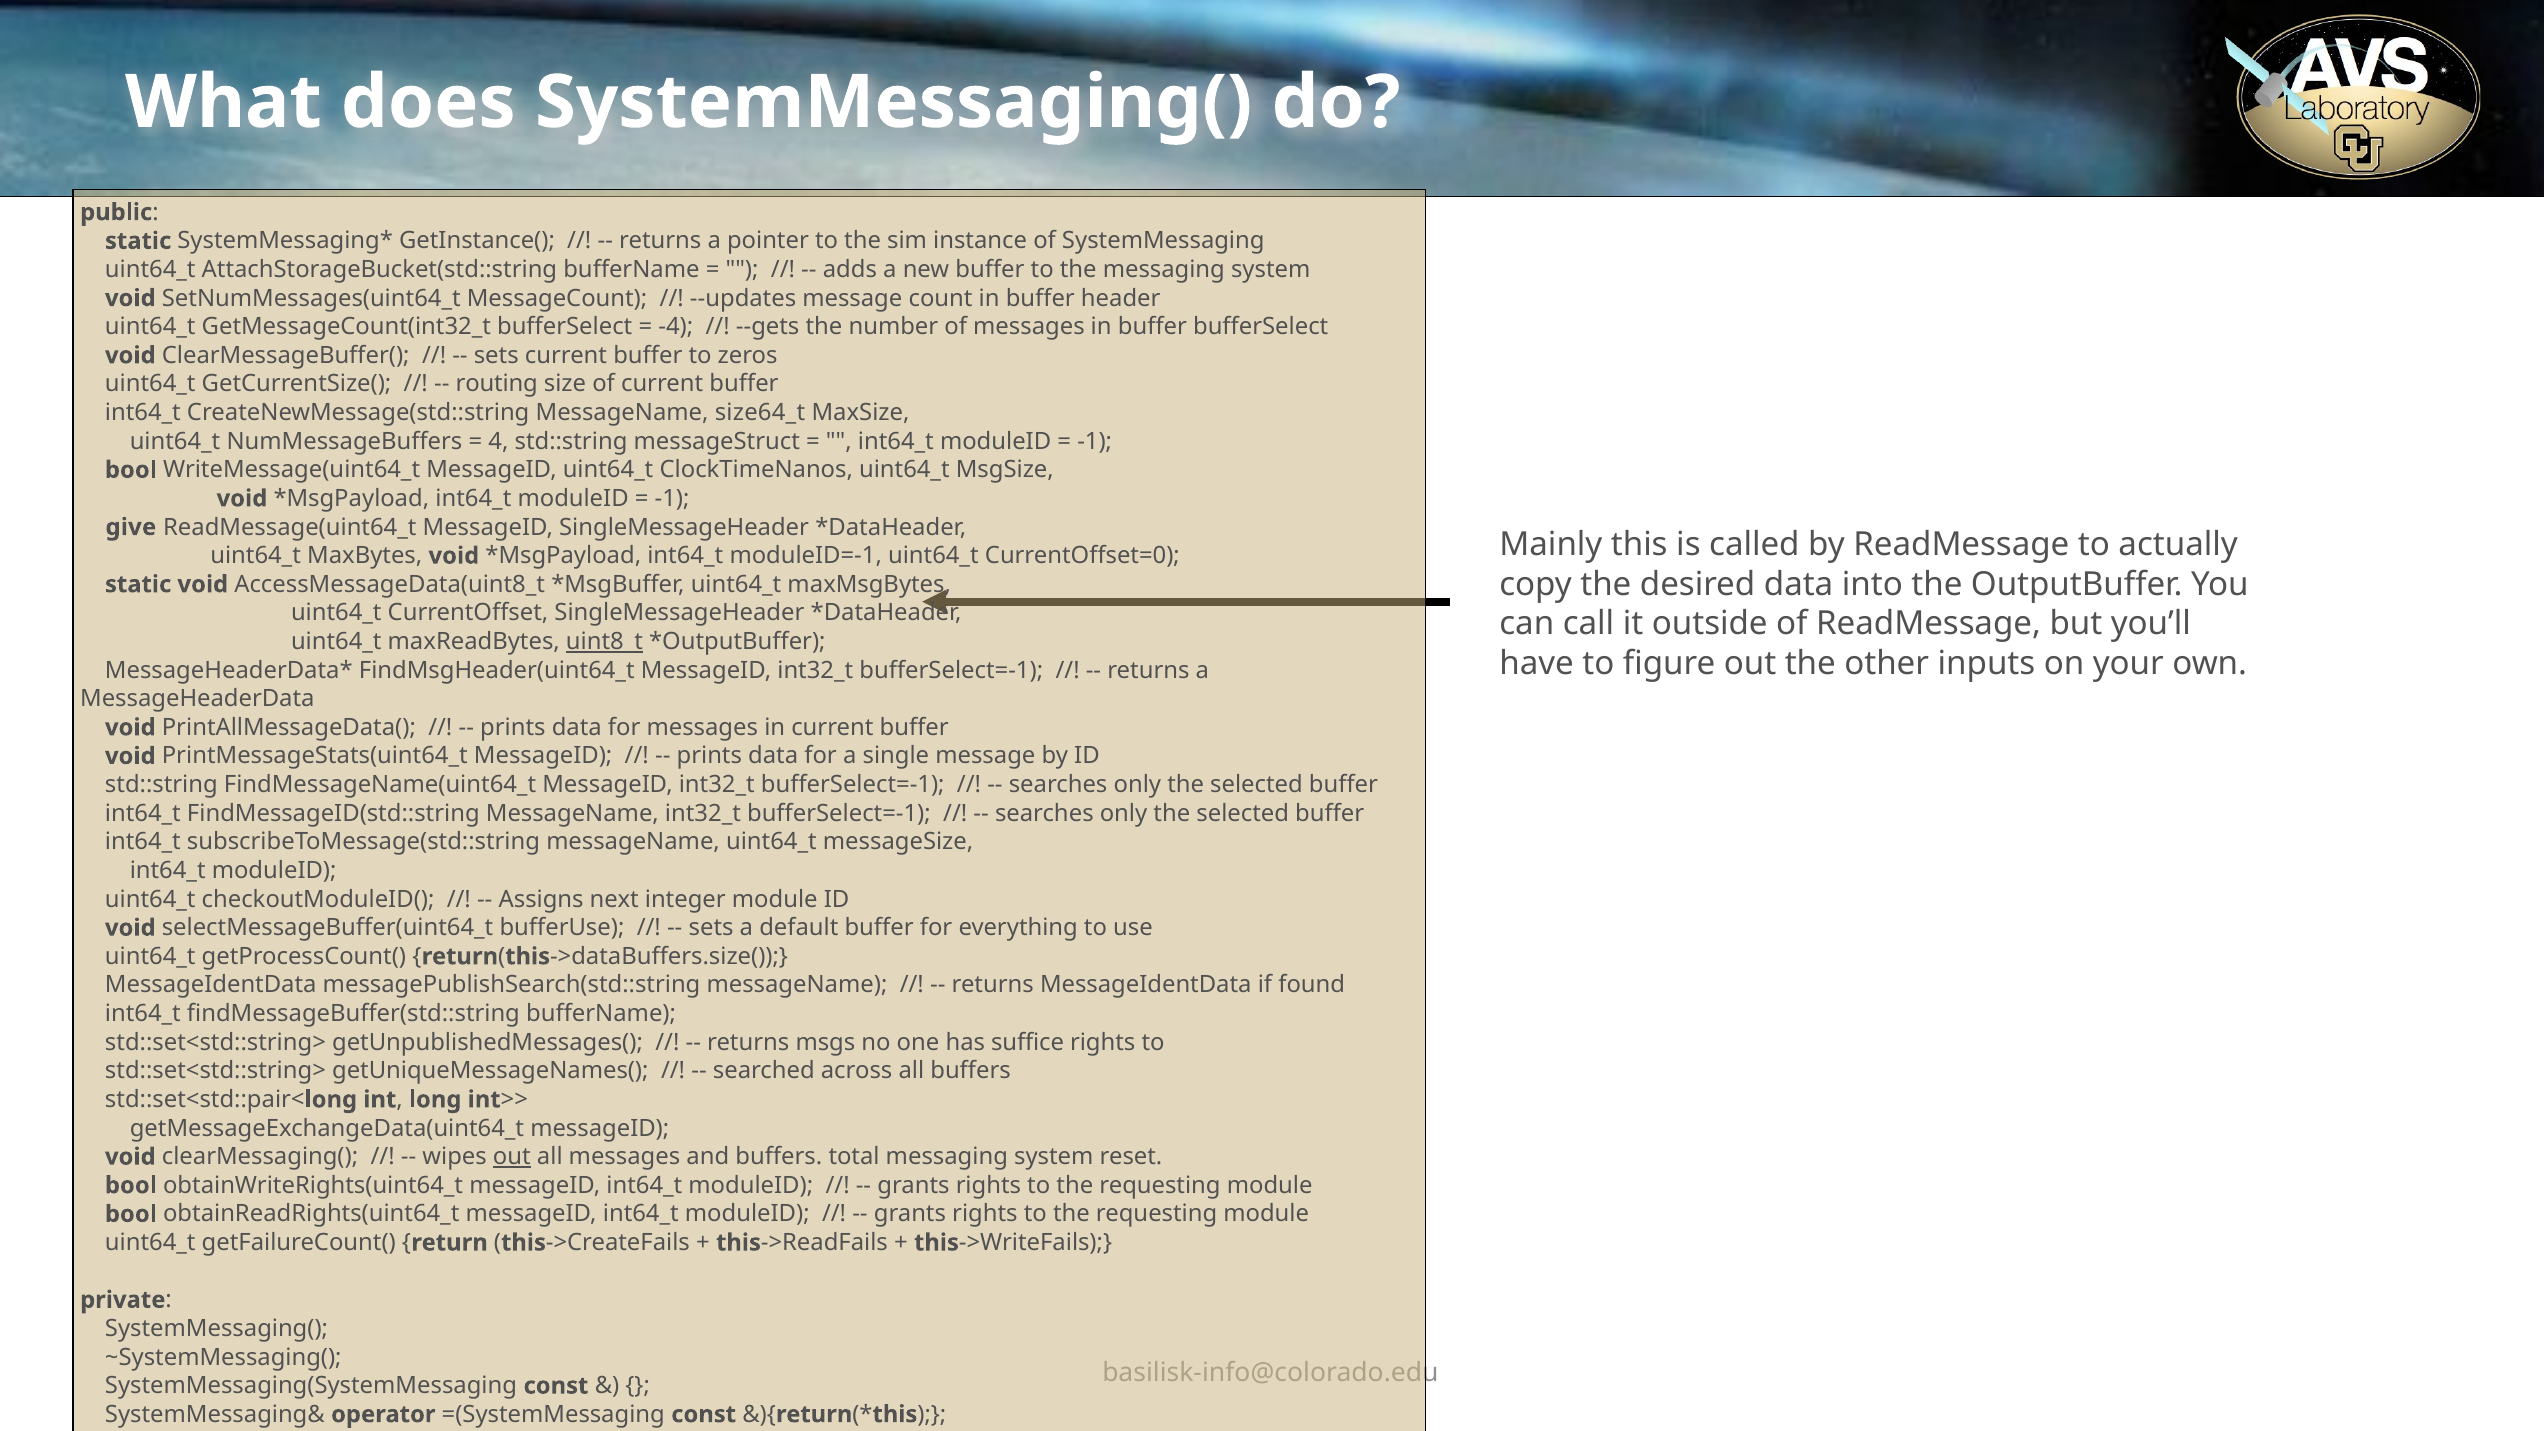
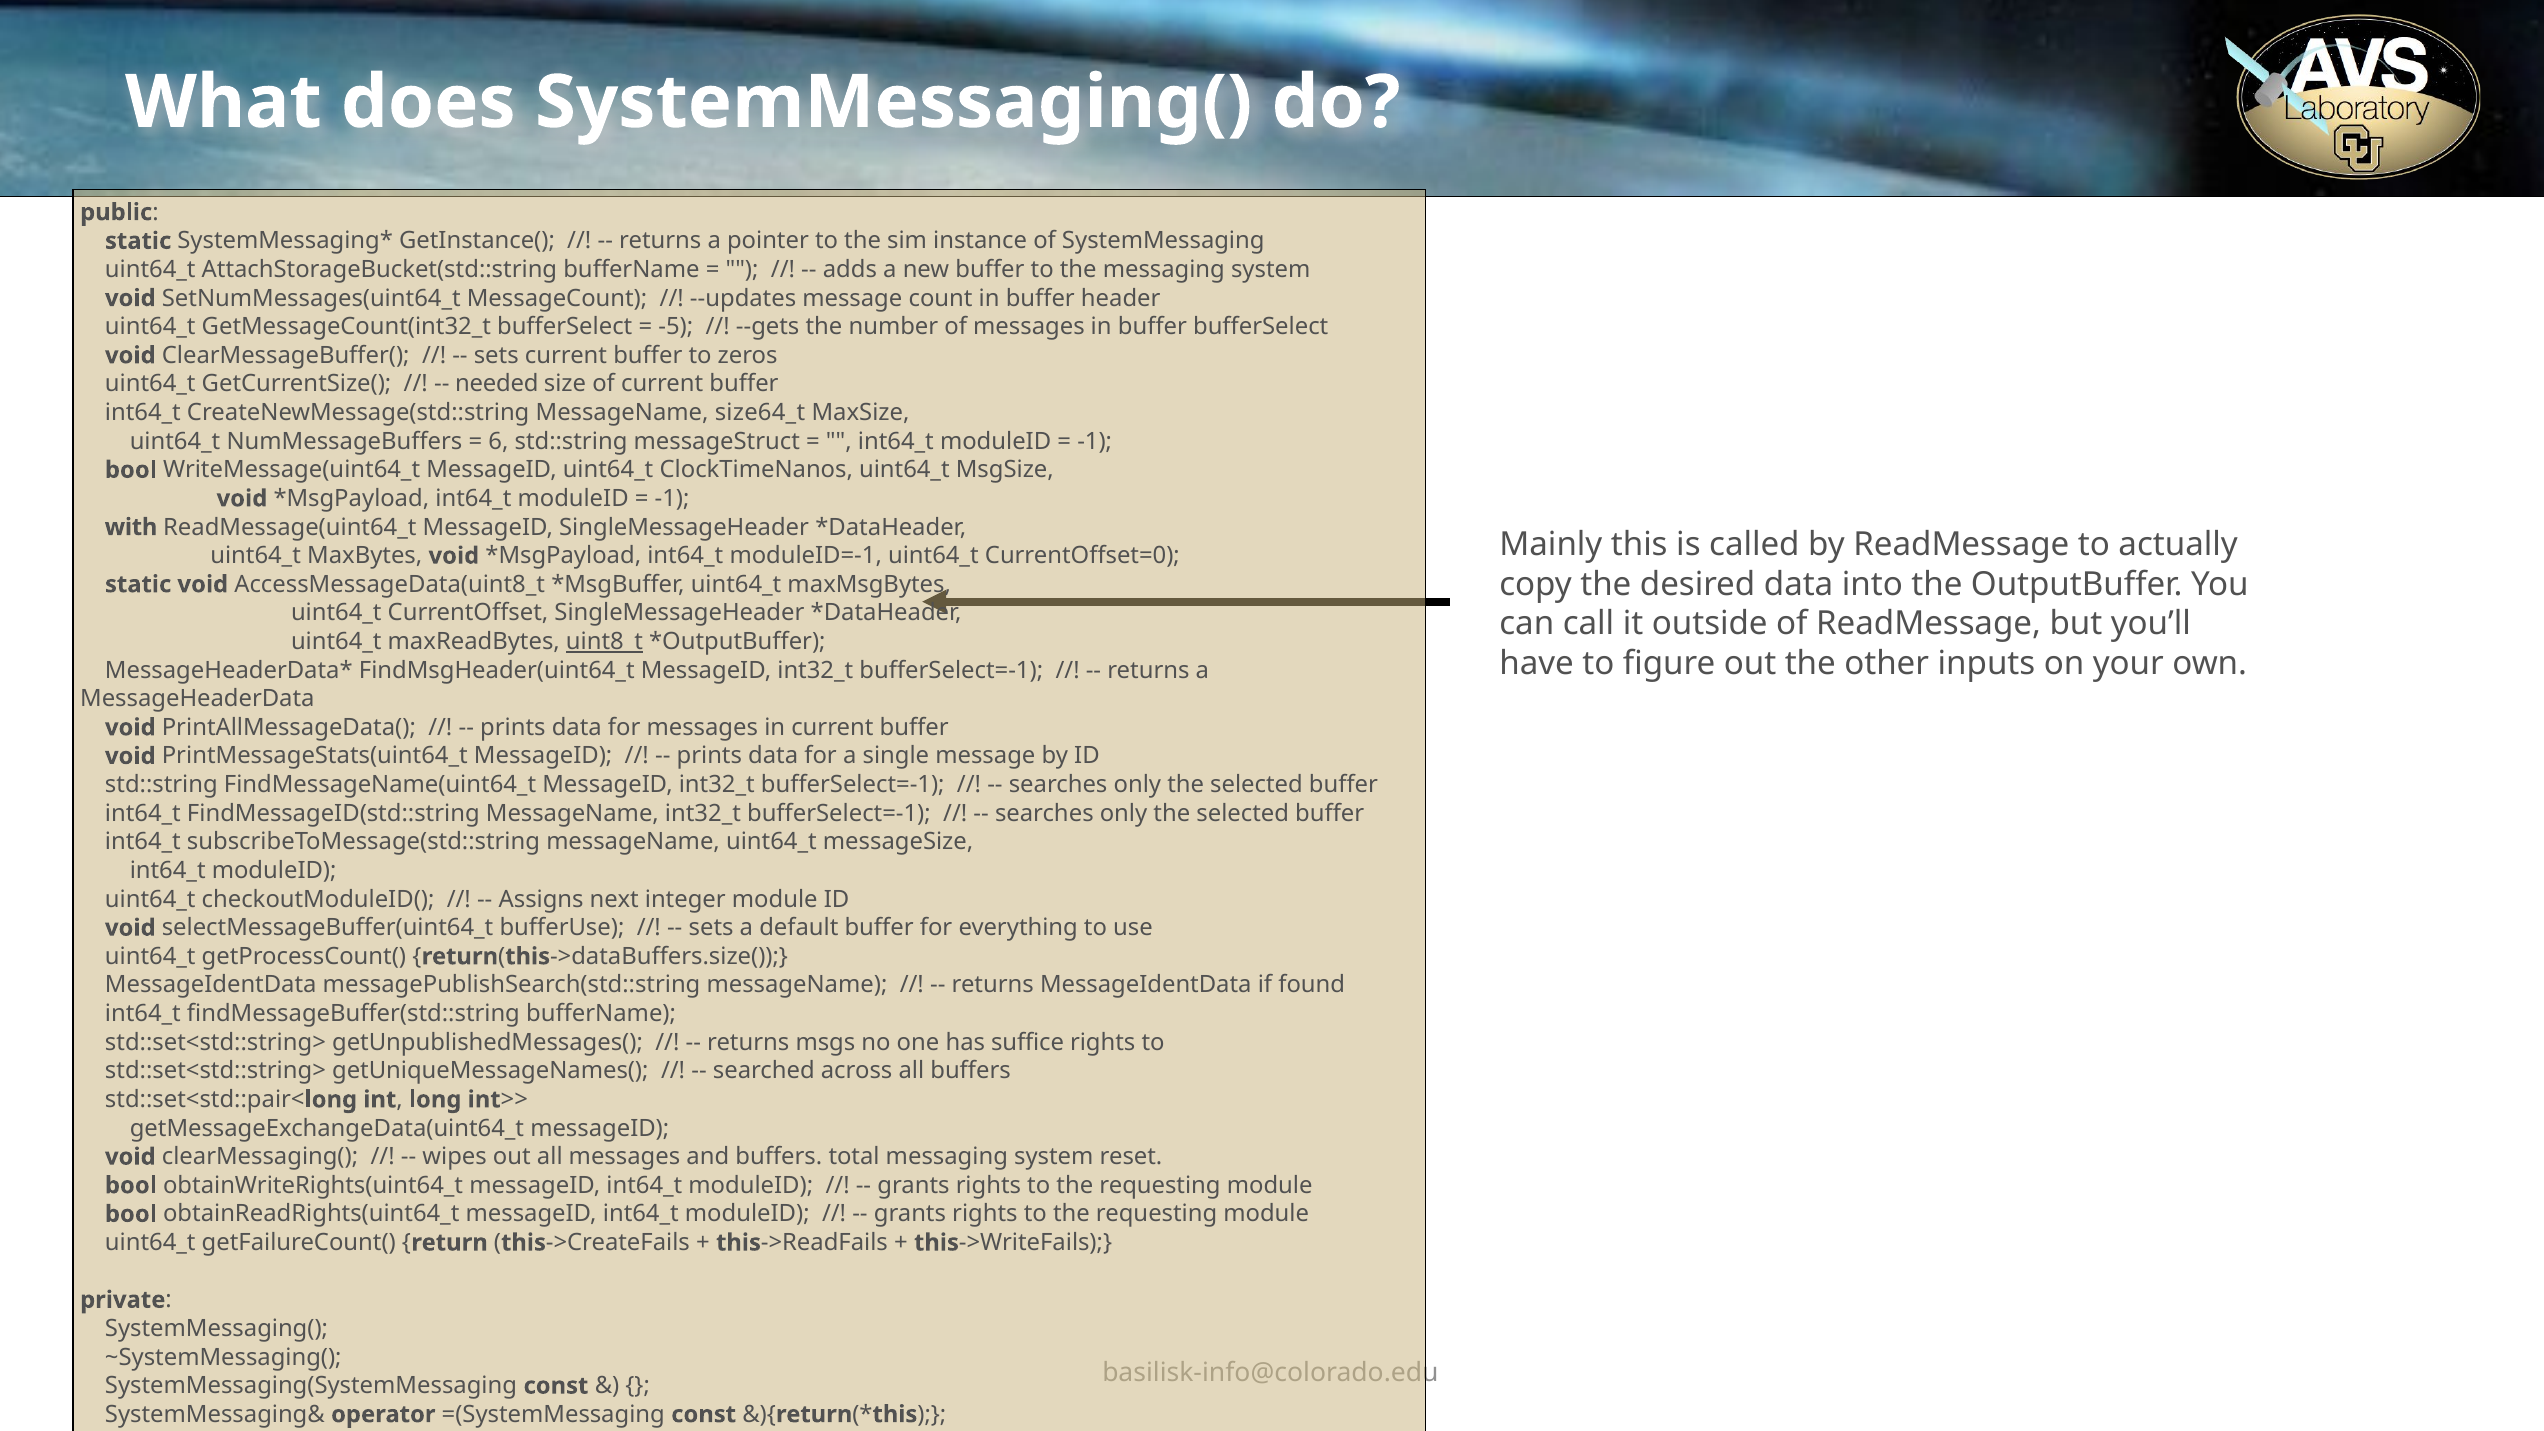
-4: -4 -> -5 (676, 327)
routing: routing -> needed (497, 384)
4: 4 -> 6 (498, 441)
give: give -> with (131, 527)
out underline: present -> none (512, 1157)
